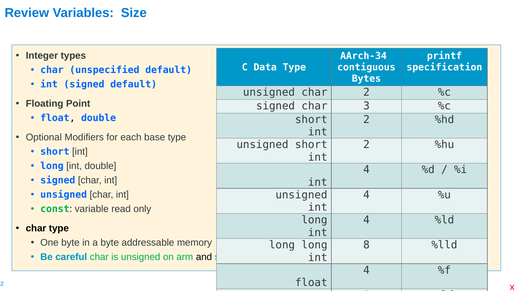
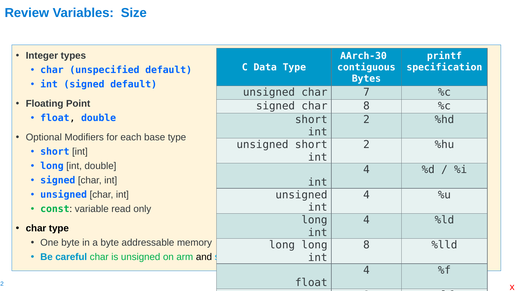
AArch-34: AArch-34 -> AArch-30 (364, 56)
char 2: 2 -> 7 (366, 92)
char 3: 3 -> 8 (366, 106)
